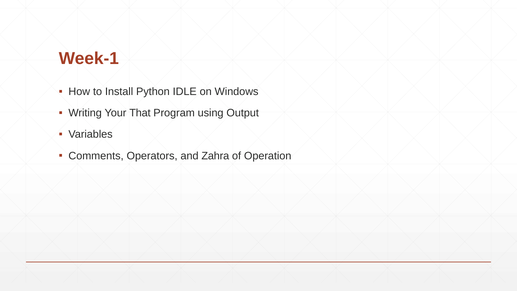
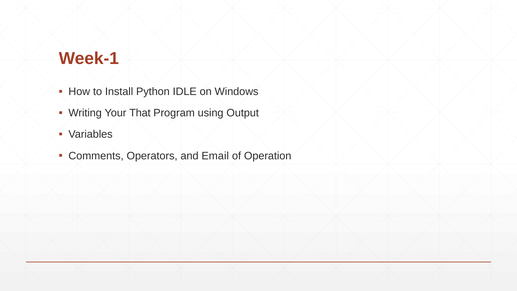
Zahra: Zahra -> Email (215, 156)
